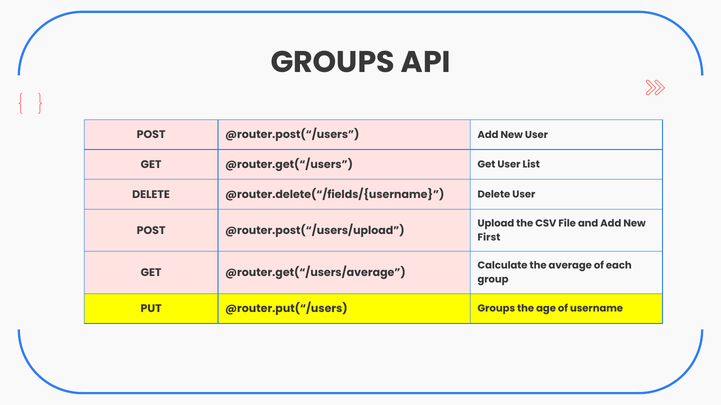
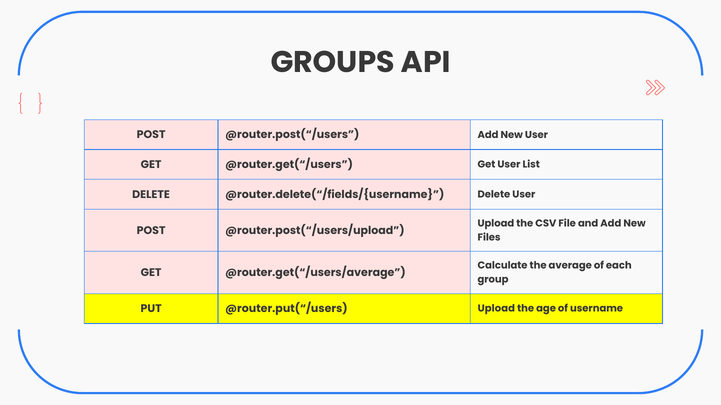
First: First -> Files (489, 238)
@router.put(“/users Groups: Groups -> Upload (496, 309)
